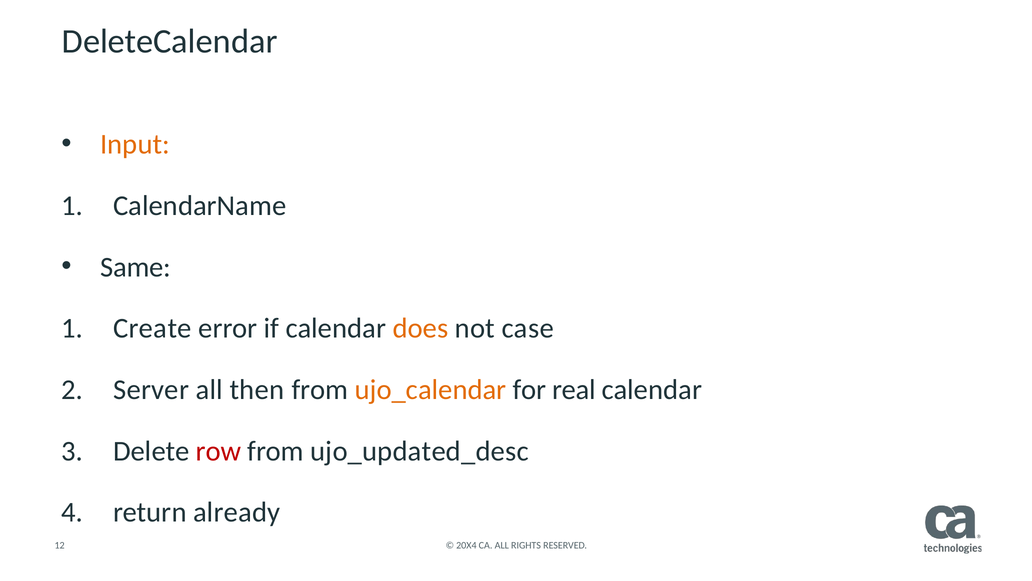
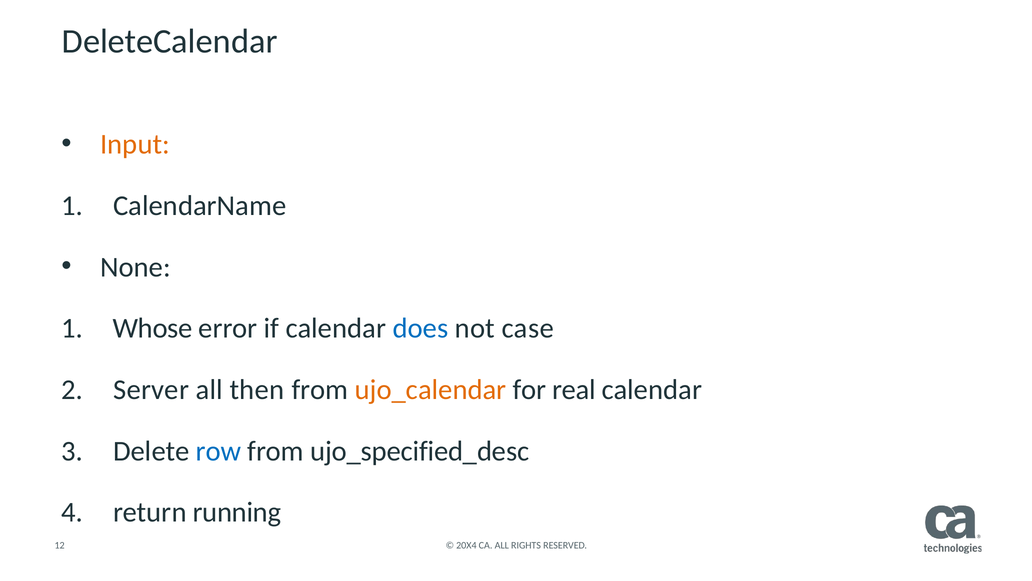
Same: Same -> None (135, 267)
Create: Create -> Whose (153, 328)
does colour: orange -> blue (421, 328)
row colour: red -> blue (218, 451)
ujo_updated_desc: ujo_updated_desc -> ujo_specified_desc (420, 451)
already: already -> running (237, 513)
